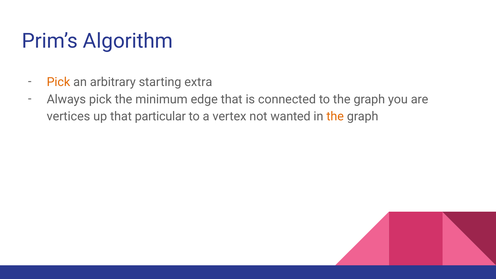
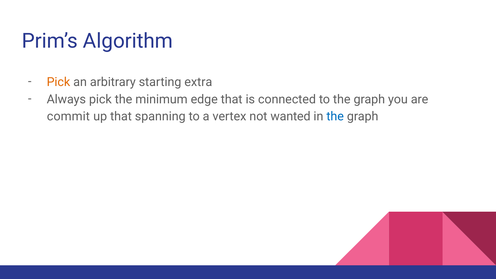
vertices: vertices -> commit (68, 116)
particular: particular -> spanning (160, 116)
the colour: orange -> blue (335, 116)
